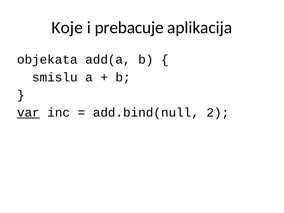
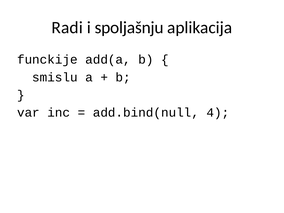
Koje: Koje -> Radi (67, 27)
prebacuje: prebacuje -> spoljašnju (129, 27)
objekata: objekata -> funckije (47, 60)
var underline: present -> none (28, 113)
2: 2 -> 4 (218, 113)
